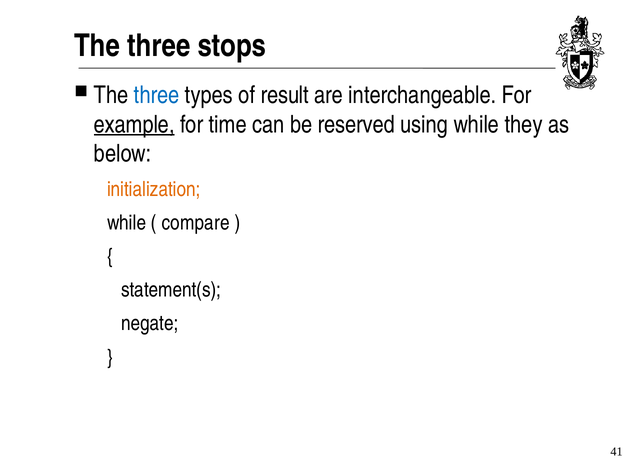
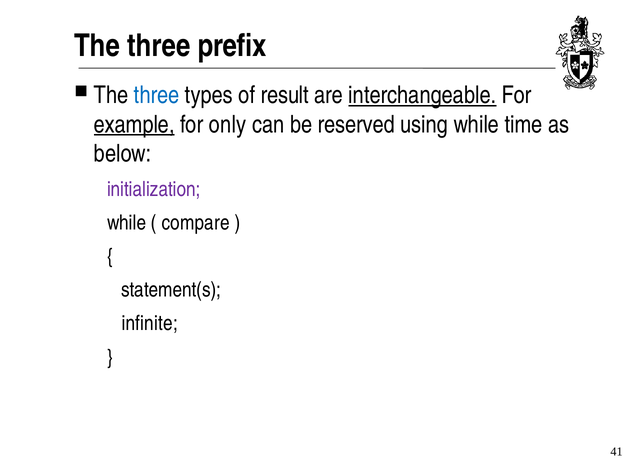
stops: stops -> prefix (232, 46)
interchangeable underline: none -> present (422, 95)
time: time -> only (228, 124)
they: they -> time (524, 124)
initialization colour: orange -> purple (154, 189)
negate: negate -> infinite (150, 323)
